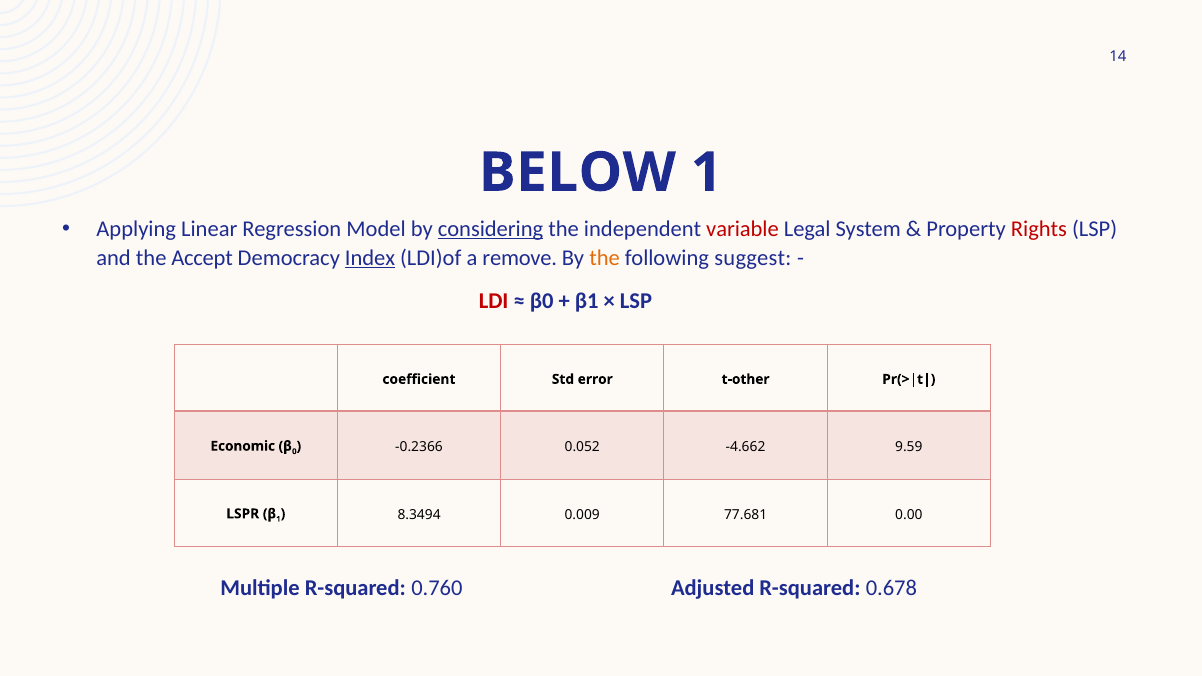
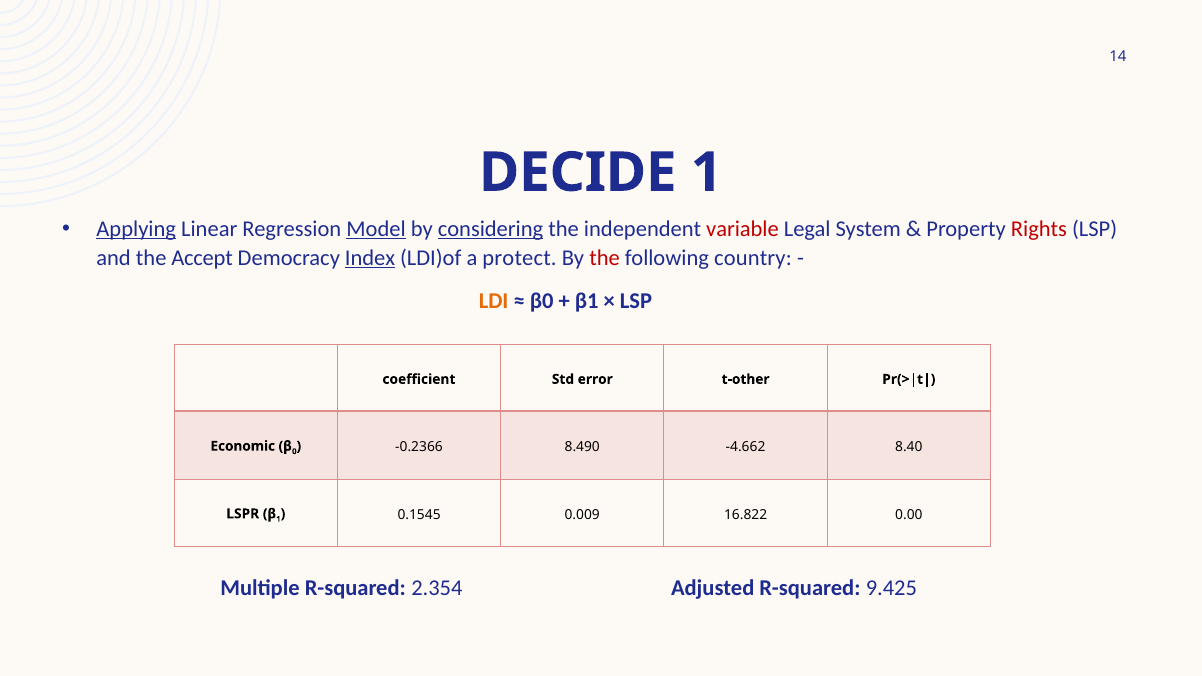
BELOW: BELOW -> DECIDE (578, 173)
Applying underline: none -> present (136, 229)
Model underline: none -> present (376, 229)
remove: remove -> protect (520, 258)
the colour: orange -> red (605, 258)
suggest: suggest -> country (753, 258)
LDI colour: red -> orange (494, 301)
0.052: 0.052 -> 8.490 (582, 447)
9.59: 9.59 -> 8.40 (909, 447)
8.3494: 8.3494 -> 0.1545 (419, 515)
77.681: 77.681 -> 16.822 (746, 515)
0.760: 0.760 -> 2.354 (437, 588)
0.678: 0.678 -> 9.425 (891, 588)
